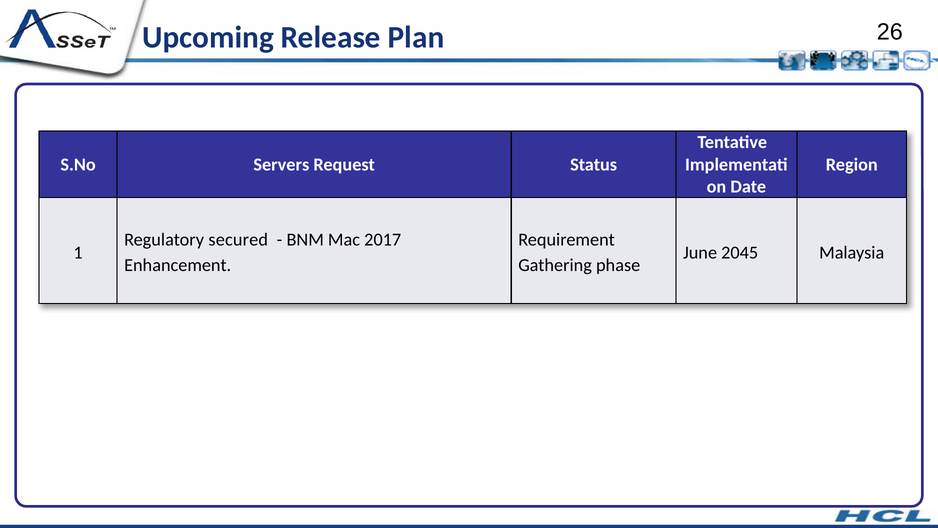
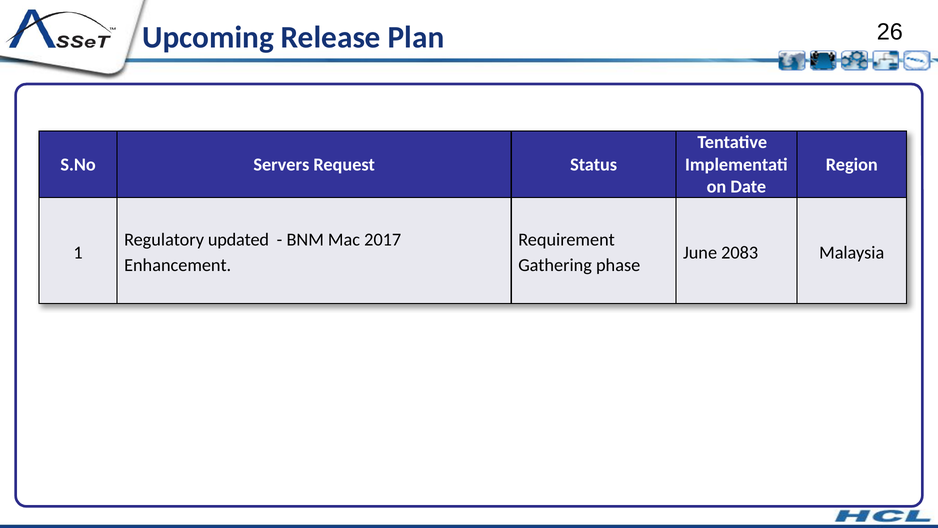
secured: secured -> updated (238, 240)
2045: 2045 -> 2083 (740, 252)
